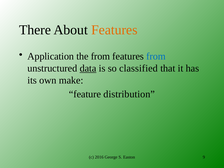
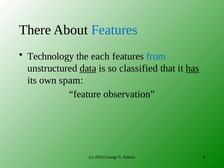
Features colour: orange -> blue (114, 30)
Application: Application -> Technology (51, 56)
the from: from -> each (100, 56)
has underline: none -> present (192, 68)
make: make -> spam (71, 80)
distribution: distribution -> observation (129, 94)
